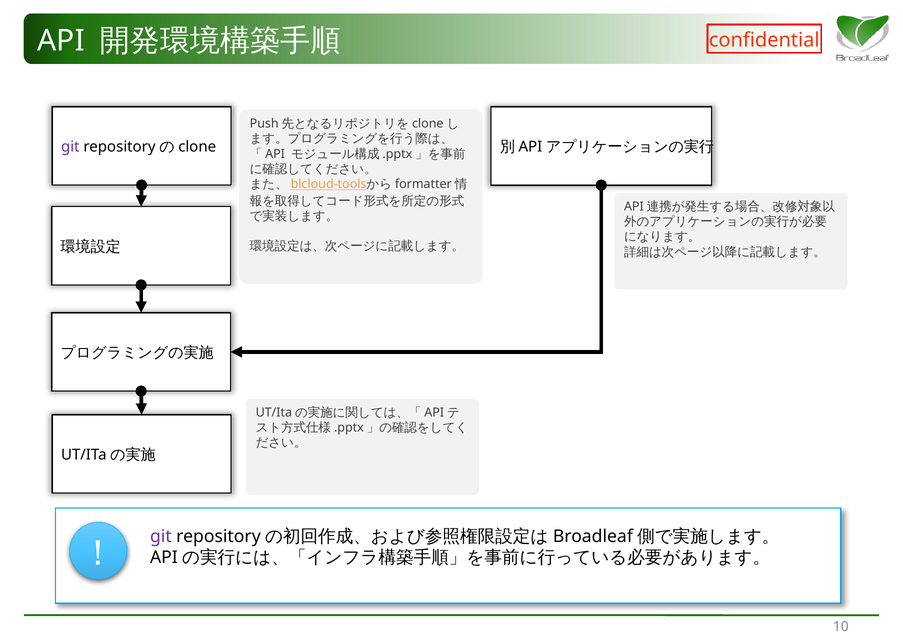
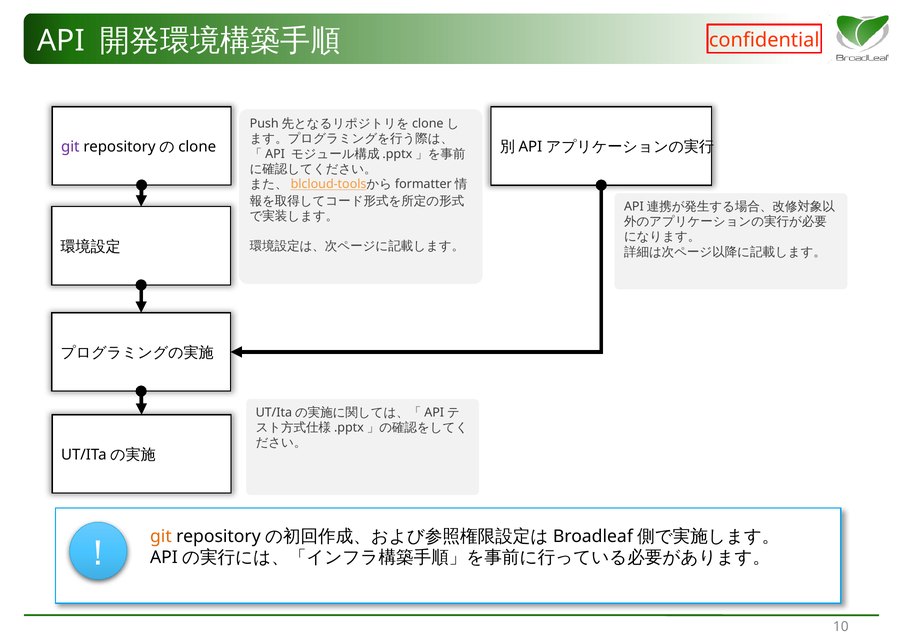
git colour: purple -> orange (161, 536)
